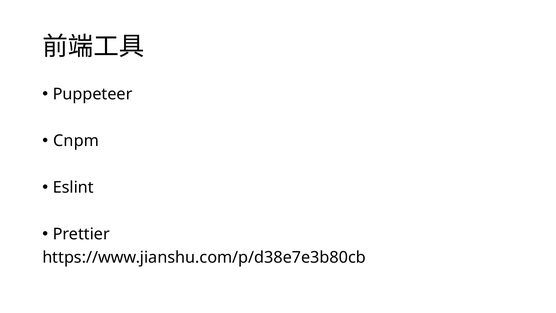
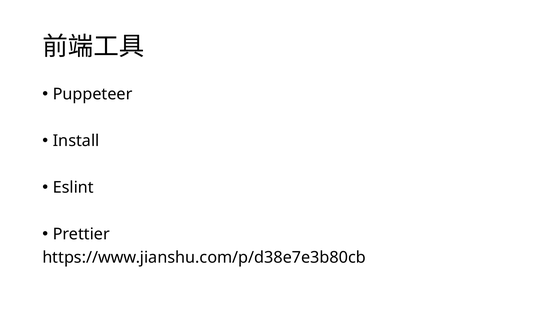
Cnpm: Cnpm -> Install (76, 141)
